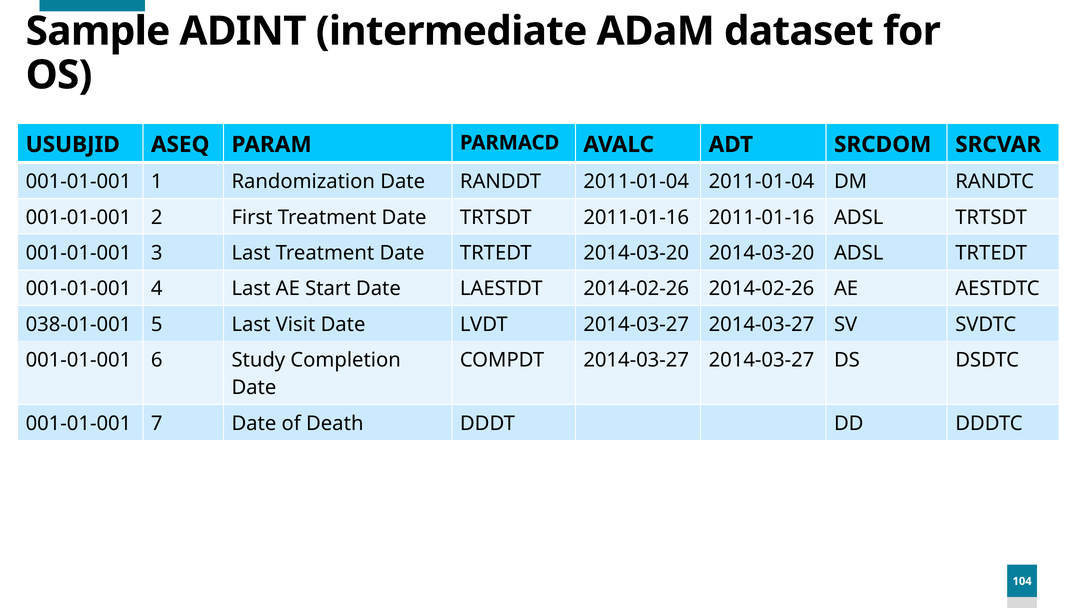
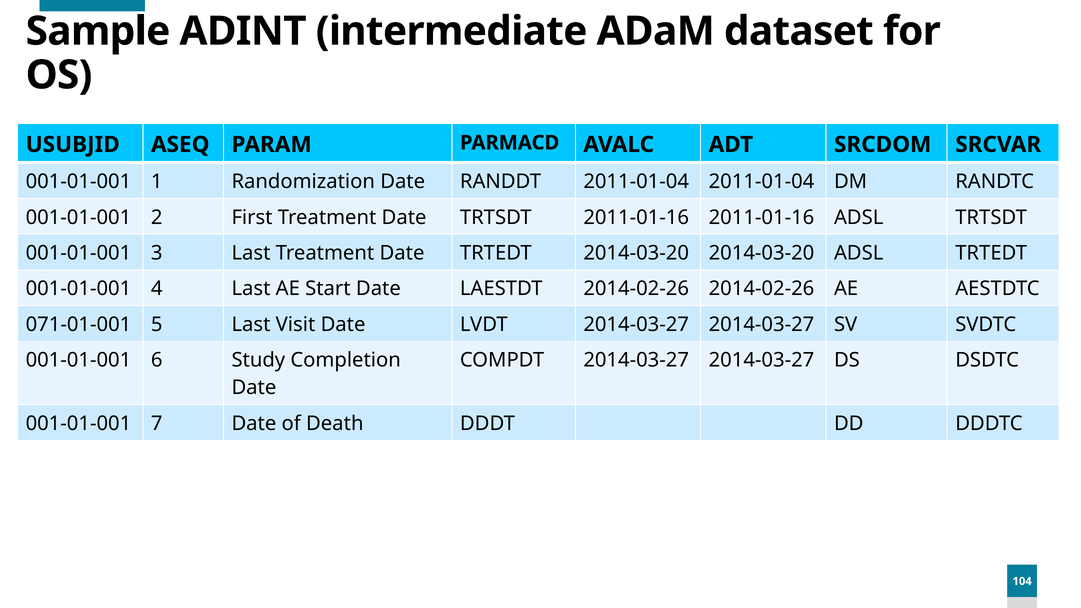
038-01-001: 038-01-001 -> 071-01-001 (78, 325)
